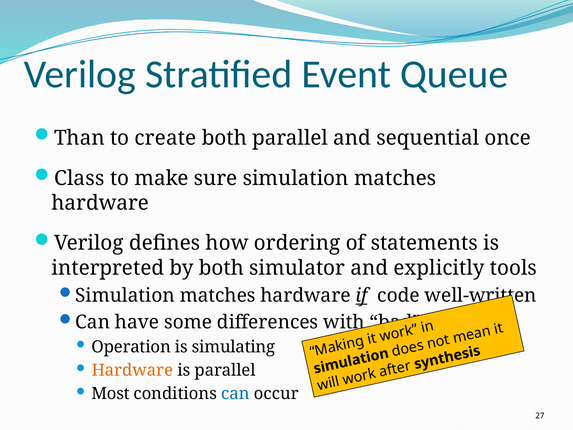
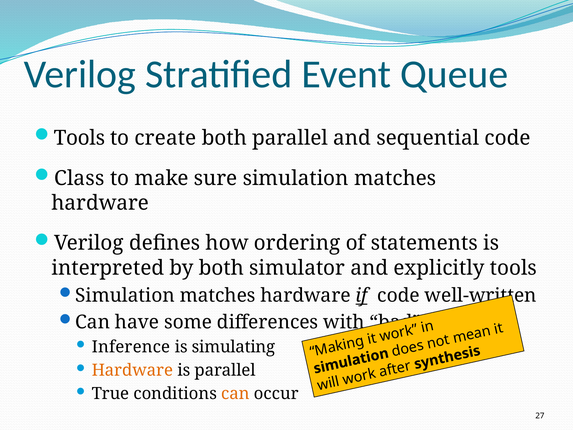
Than: Than -> Tools (79, 138)
sequential once: once -> code (508, 138)
Operation: Operation -> Inference (131, 347)
Most: Most -> True (110, 394)
can colour: blue -> orange (235, 394)
